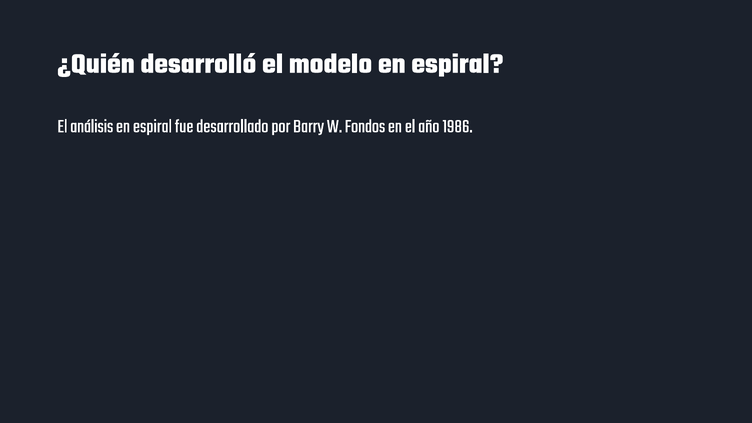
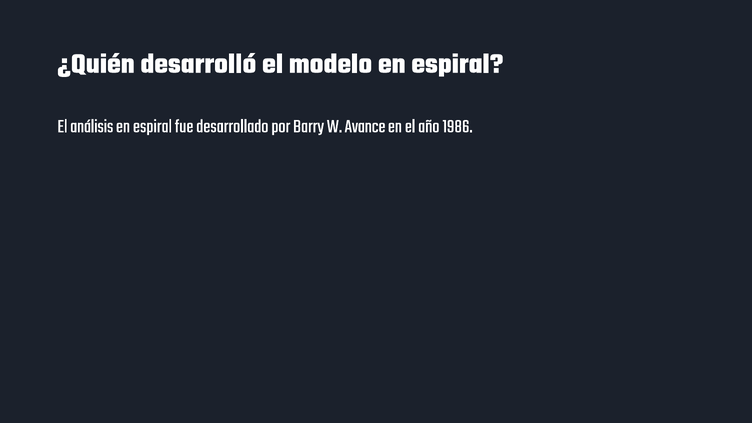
Fondos: Fondos -> Avance (365, 126)
